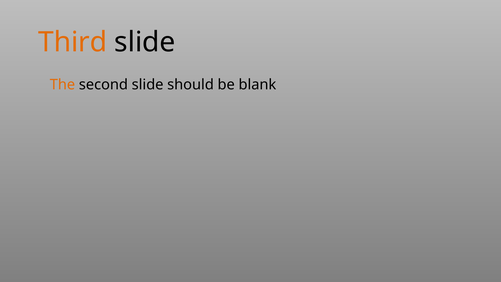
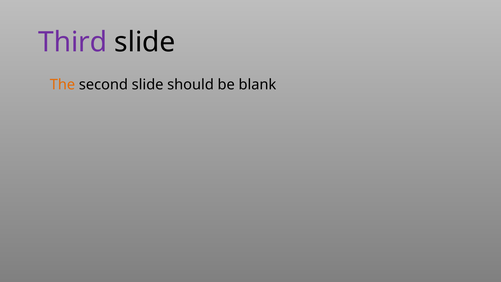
Third colour: orange -> purple (73, 42)
